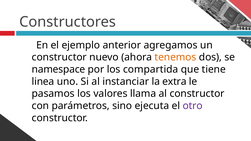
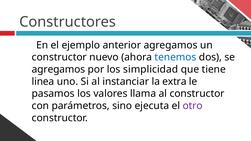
tenemos colour: orange -> blue (175, 57)
namespace: namespace -> agregamos (58, 69)
compartida: compartida -> simplicidad (151, 69)
